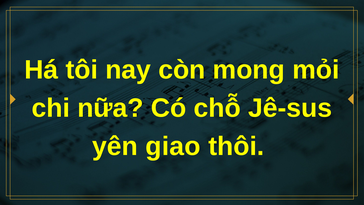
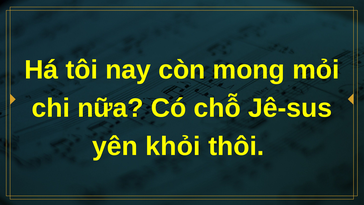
giao: giao -> khỏi (173, 146)
